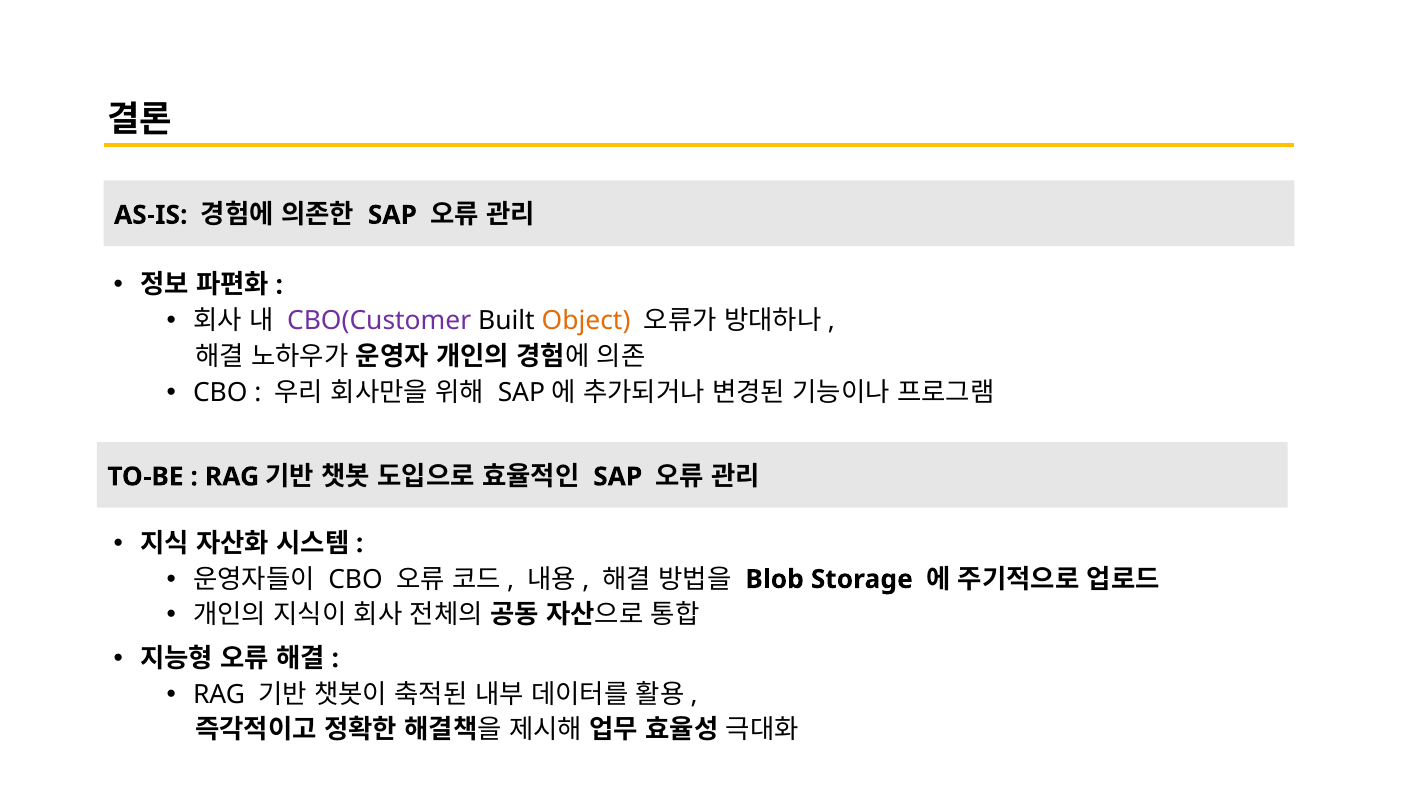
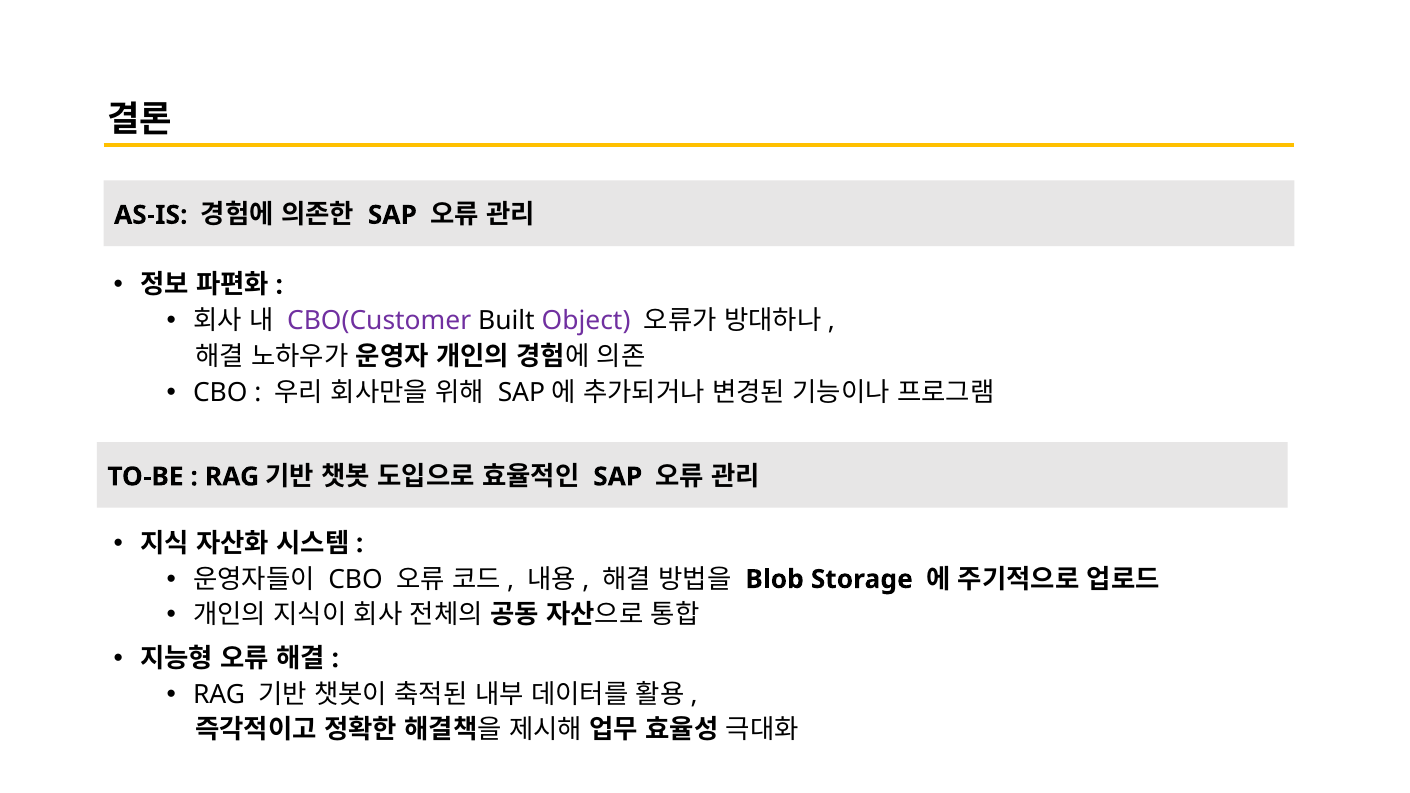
Object colour: orange -> purple (586, 321)
